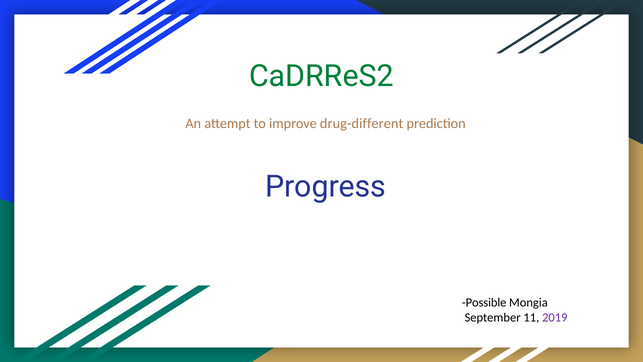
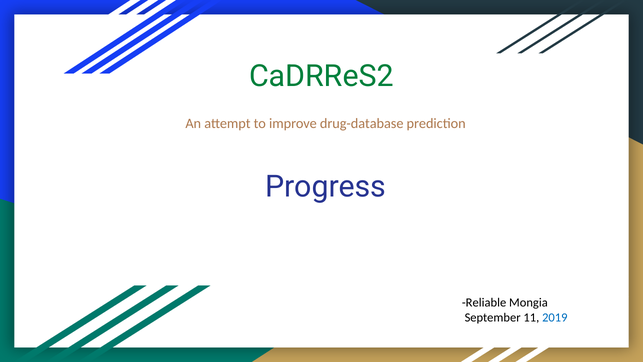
drug-different: drug-different -> drug-database (362, 123)
Possible: Possible -> Reliable (484, 302)
2019 colour: purple -> blue (555, 317)
